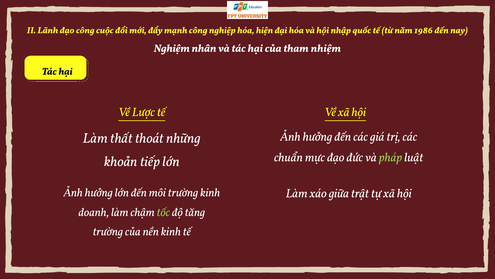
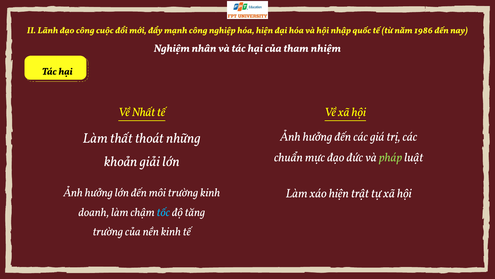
Lược: Lược -> Nhất (143, 112)
tiếp: tiếp -> giải (150, 161)
xáo giữa: giữa -> hiện (339, 193)
tốc colour: light green -> light blue (163, 212)
